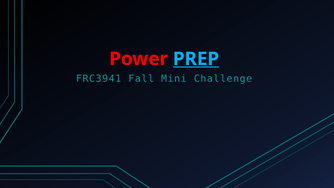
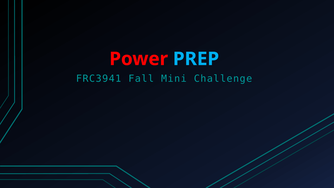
PREP underline: present -> none (196, 59)
